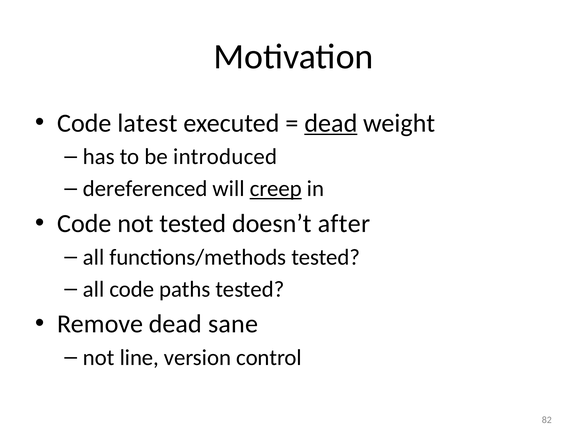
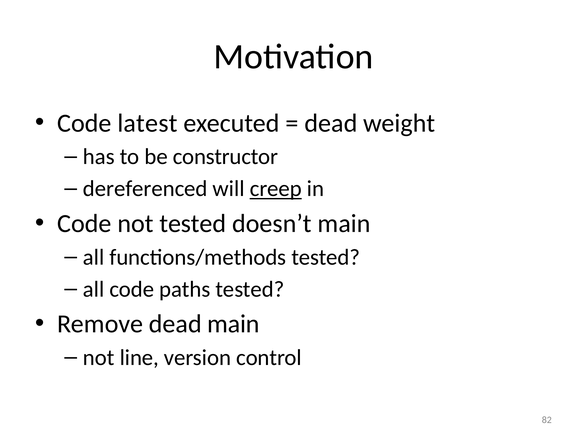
dead underline: present -> none (331, 123)
introduced: introduced -> constructor (225, 157)
doesn’t after: after -> main (344, 224)
dead sane: sane -> main (233, 324)
